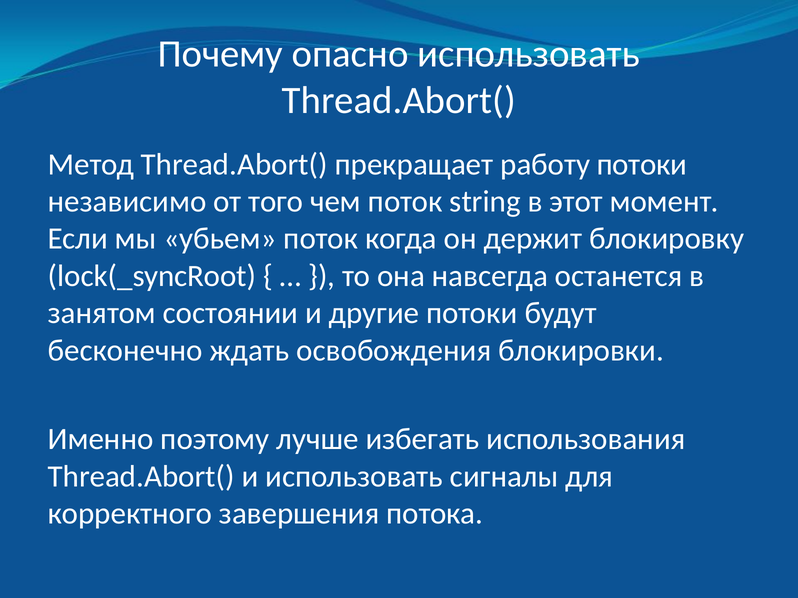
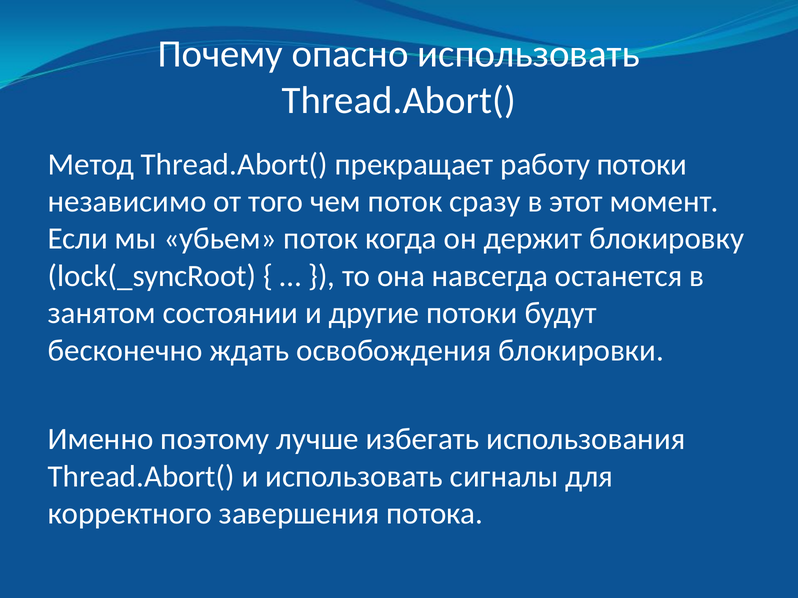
string: string -> сразу (485, 202)
